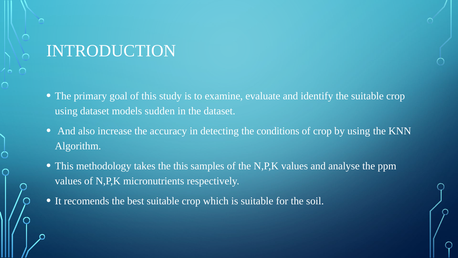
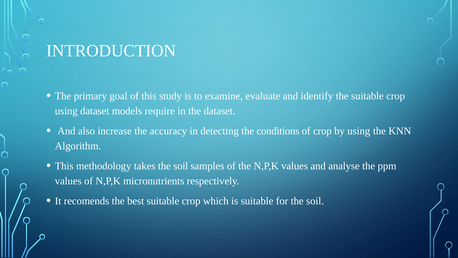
sudden: sudden -> require (160, 111)
takes the this: this -> soil (181, 166)
